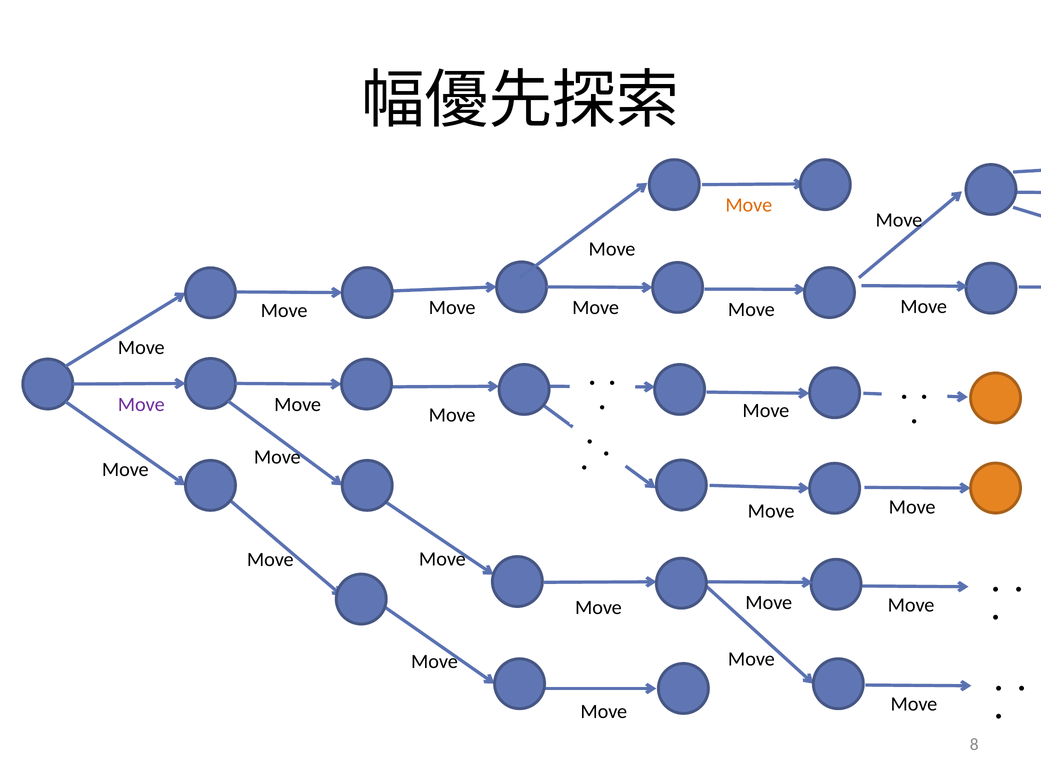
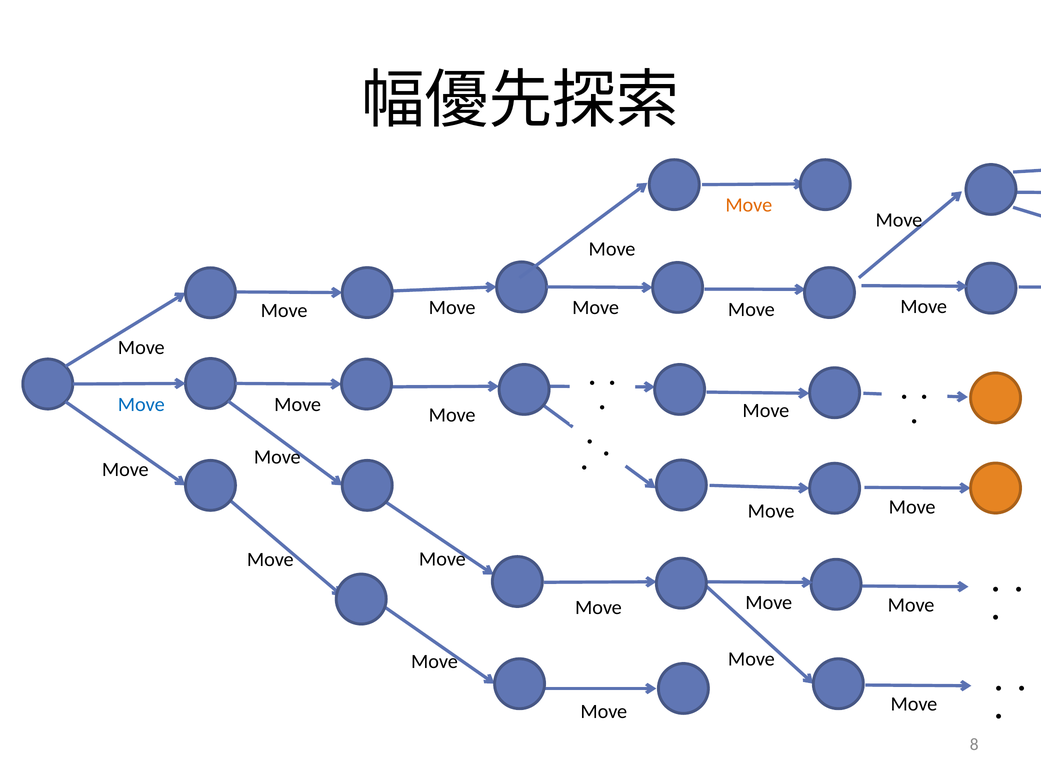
Move colour: purple -> blue (141, 405)
